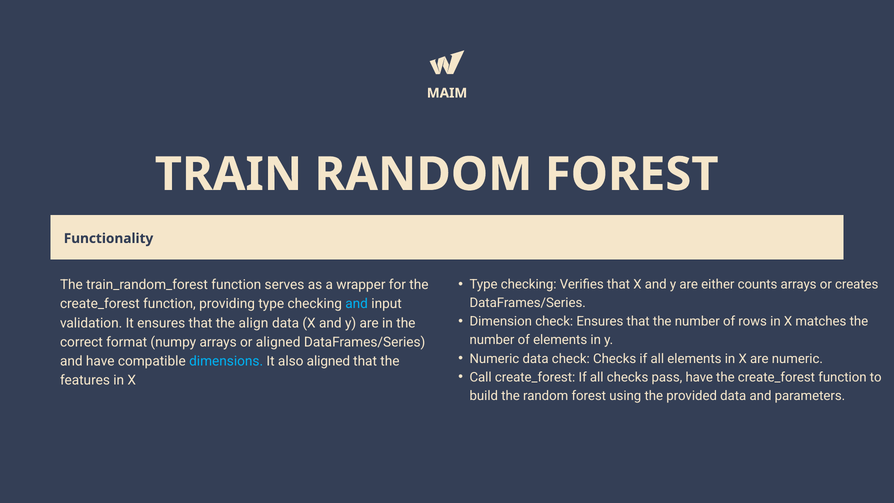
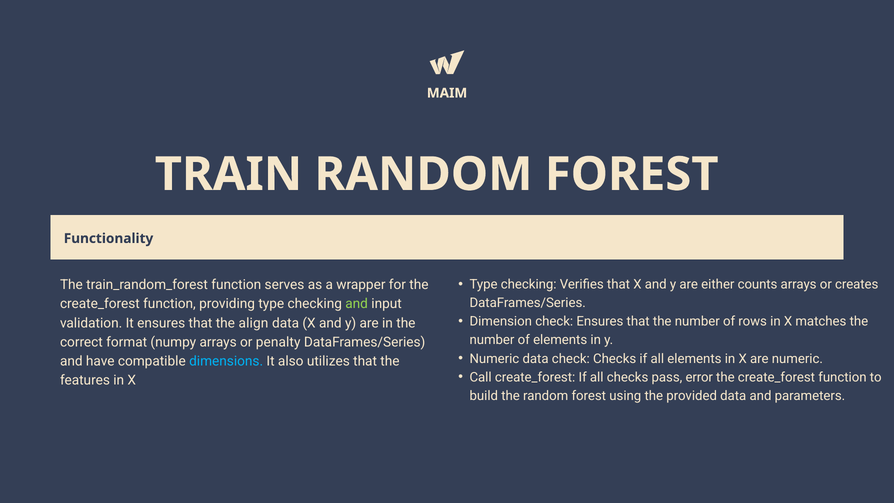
and colour: light blue -> light green (357, 304)
or aligned: aligned -> penalty (278, 342)
also aligned: aligned -> utilizes (328, 361)
pass have: have -> error (699, 377)
